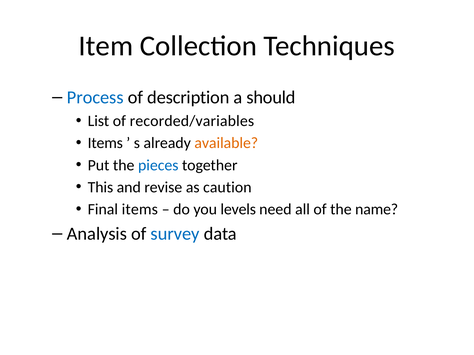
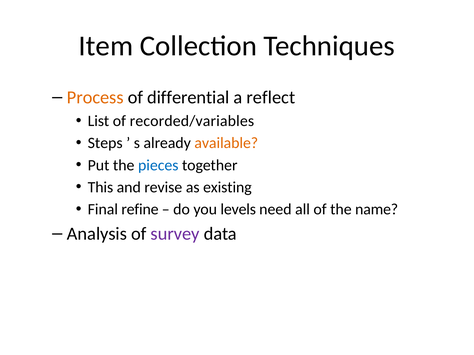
Process colour: blue -> orange (95, 98)
description: description -> differential (188, 98)
should: should -> reflect (271, 98)
Items: Items -> Steps (105, 143)
caution: caution -> existing (227, 188)
Final items: items -> refine (140, 210)
survey colour: blue -> purple (175, 234)
